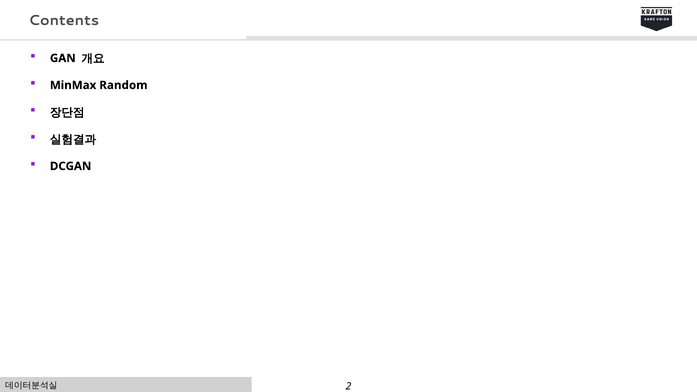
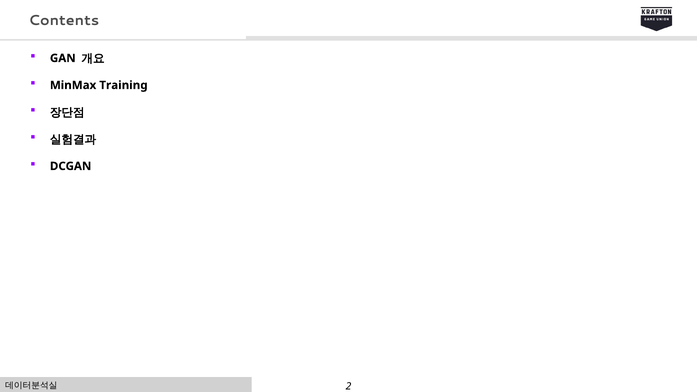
Random: Random -> Training (123, 85)
